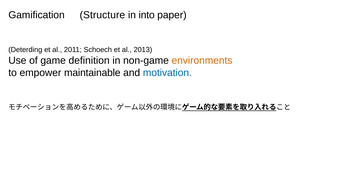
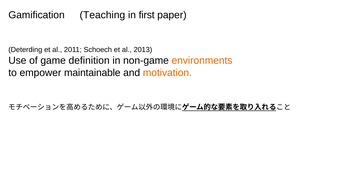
Structure: Structure -> Teaching (102, 15)
into: into -> first (147, 15)
motivation colour: blue -> orange (167, 73)
